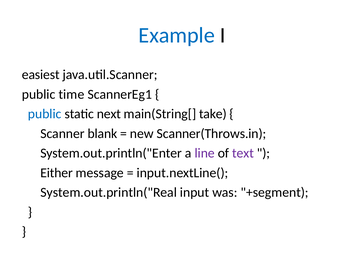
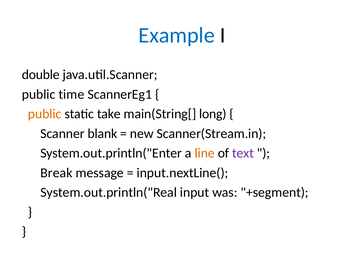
easiest: easiest -> double (41, 75)
public colour: blue -> orange (45, 114)
next: next -> take (109, 114)
take: take -> long (213, 114)
Scanner(Throws.in: Scanner(Throws.in -> Scanner(Stream.in (211, 134)
line colour: purple -> orange (205, 153)
Either: Either -> Break (56, 173)
